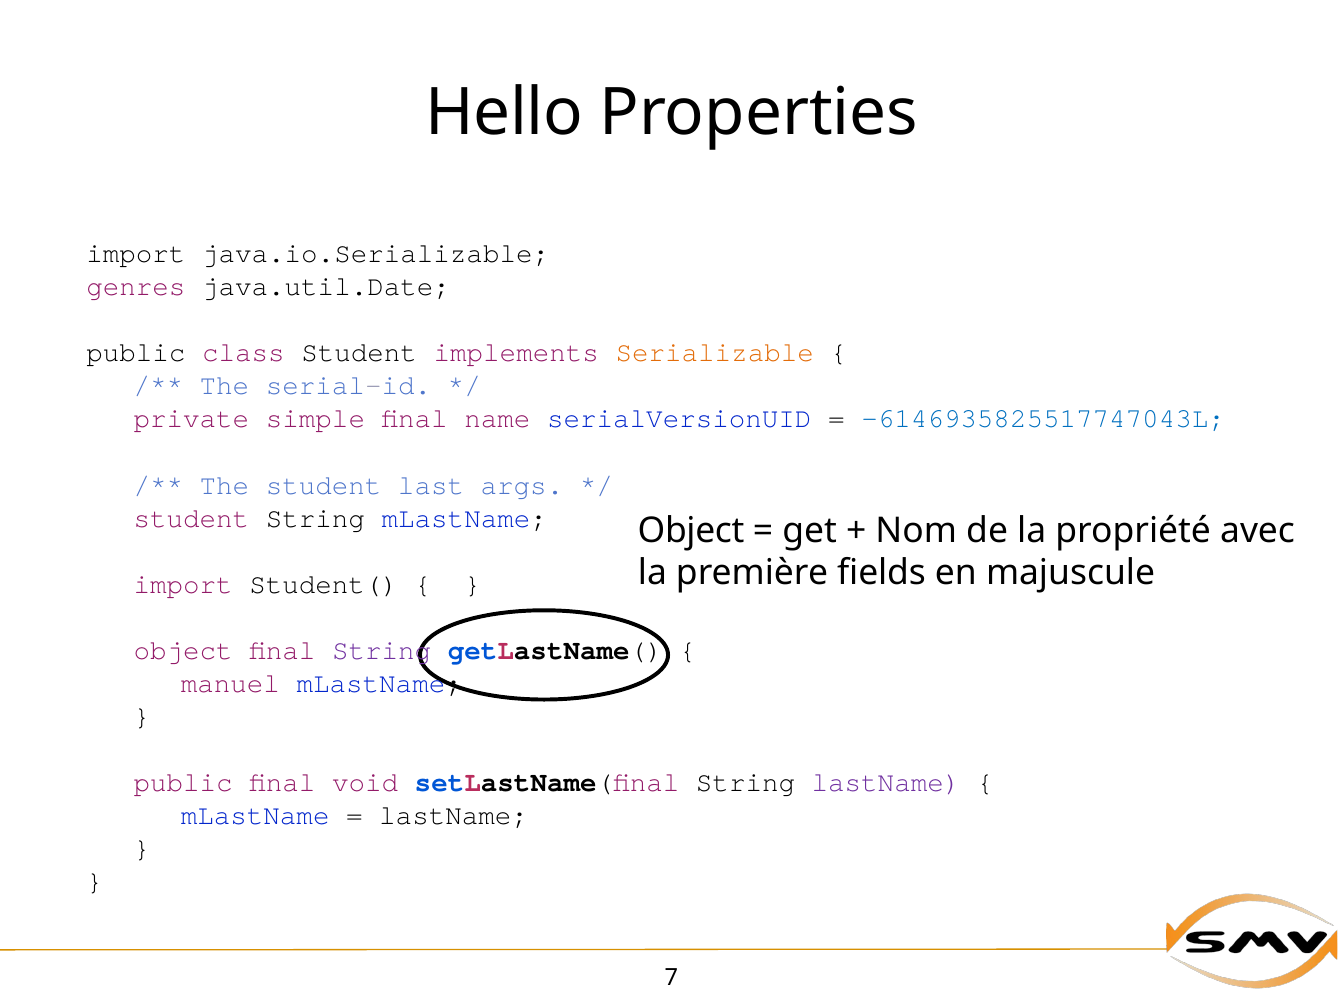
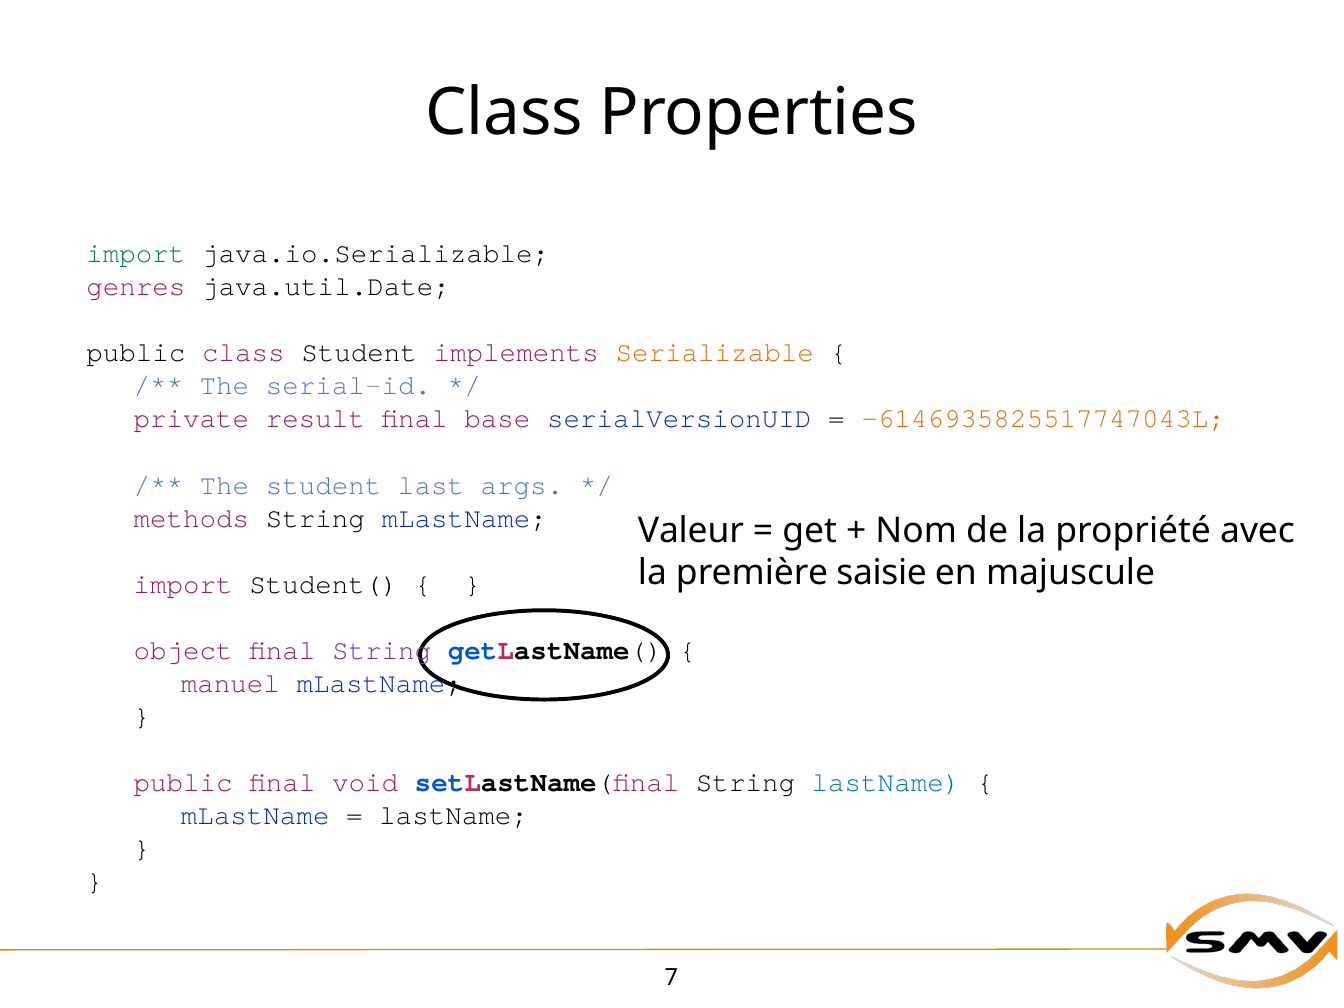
Hello: Hello -> Class (504, 113)
import colour: black -> green (136, 253)
simple: simple -> result (315, 419)
name: name -> base (497, 419)
-6146935825517747043L colour: blue -> orange (1043, 419)
student: student -> methods (191, 518)
Object: Object -> Valeur (691, 530)
fields: fields -> saisie (882, 573)
lastName colour: purple -> blue (886, 783)
